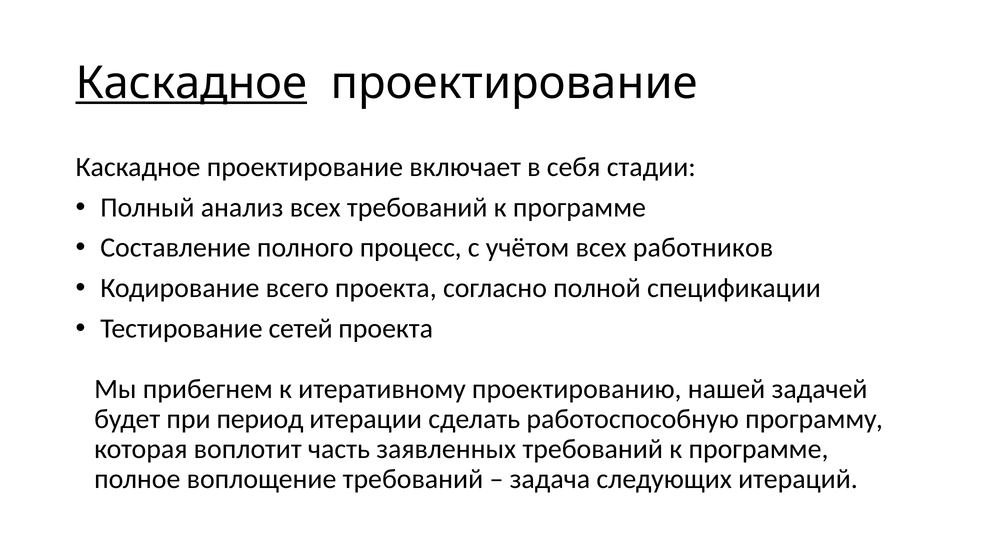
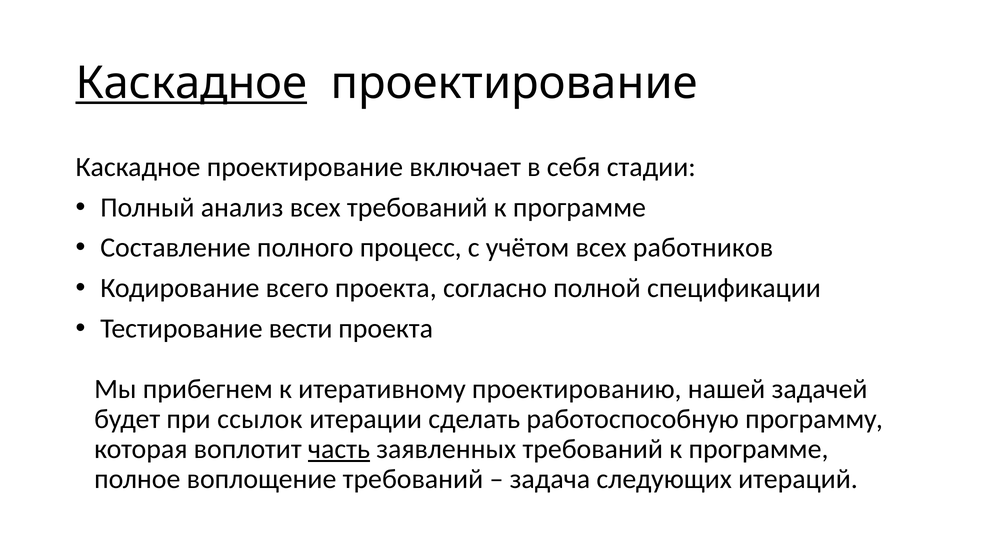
сетей: сетей -> вести (301, 329)
период: период -> ссылок (260, 419)
часть underline: none -> present (339, 449)
